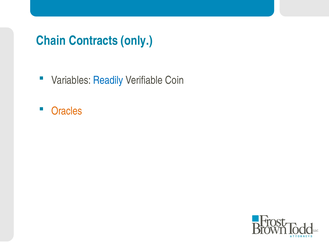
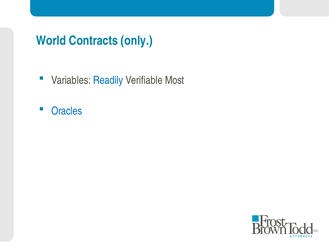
Chain: Chain -> World (51, 41)
Coin: Coin -> Most (175, 80)
Oracles colour: orange -> blue (67, 111)
